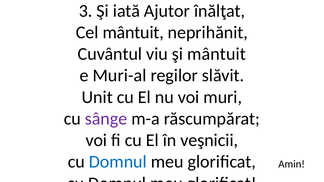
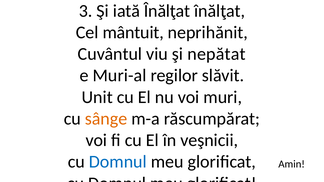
iată Ajutor: Ajutor -> Înălţat (167, 11)
şi mântuit: mântuit -> nepătat (216, 54)
sânge colour: purple -> orange (106, 119)
